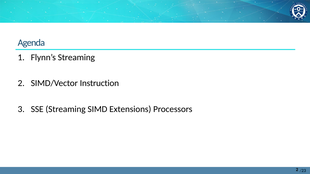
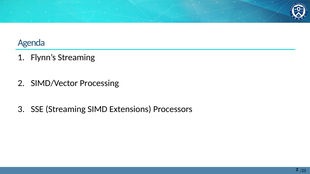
Instruction: Instruction -> Processing (99, 83)
